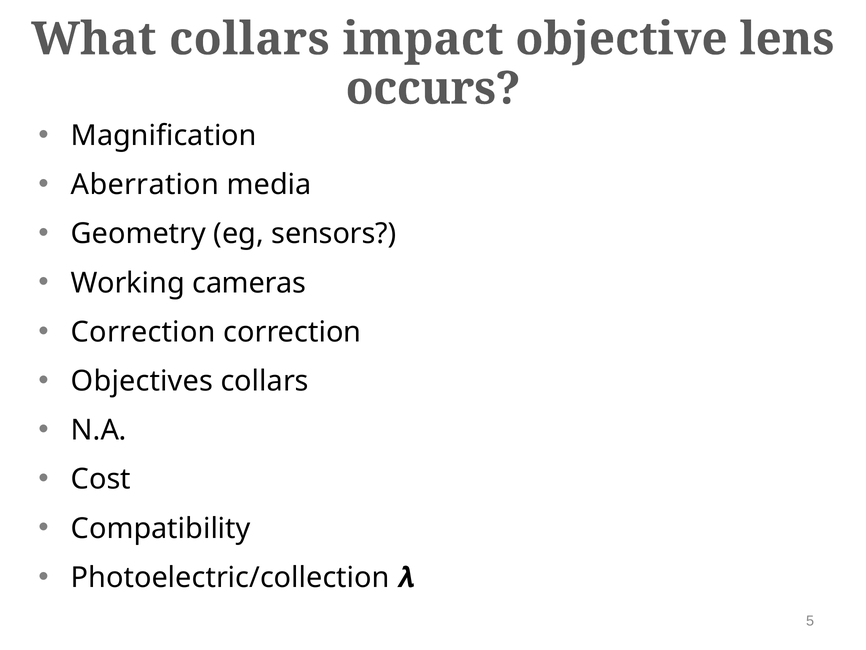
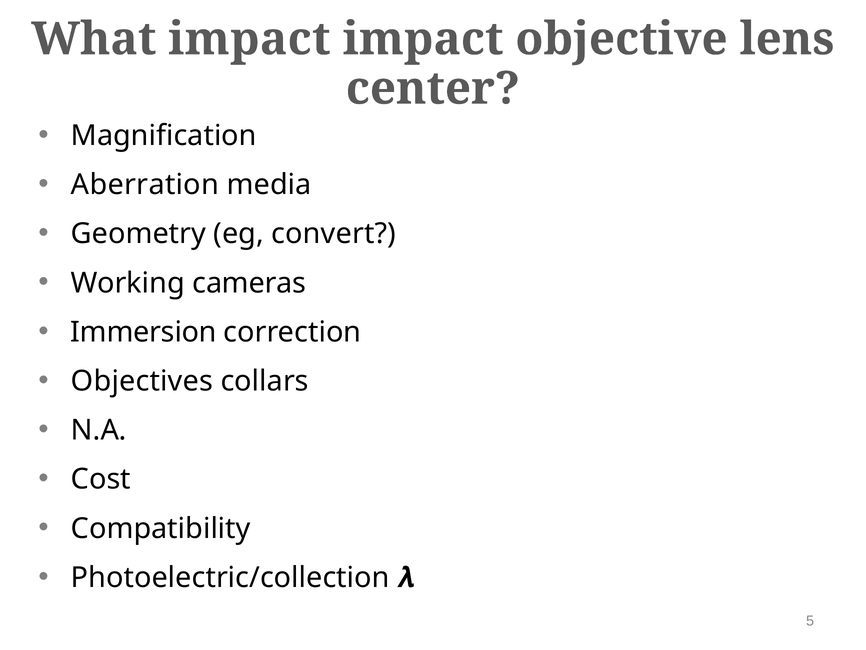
What collars: collars -> impact (249, 39)
occurs: occurs -> center (433, 89)
sensors: sensors -> convert (334, 234)
Correction: Correction -> Immersion (144, 332)
